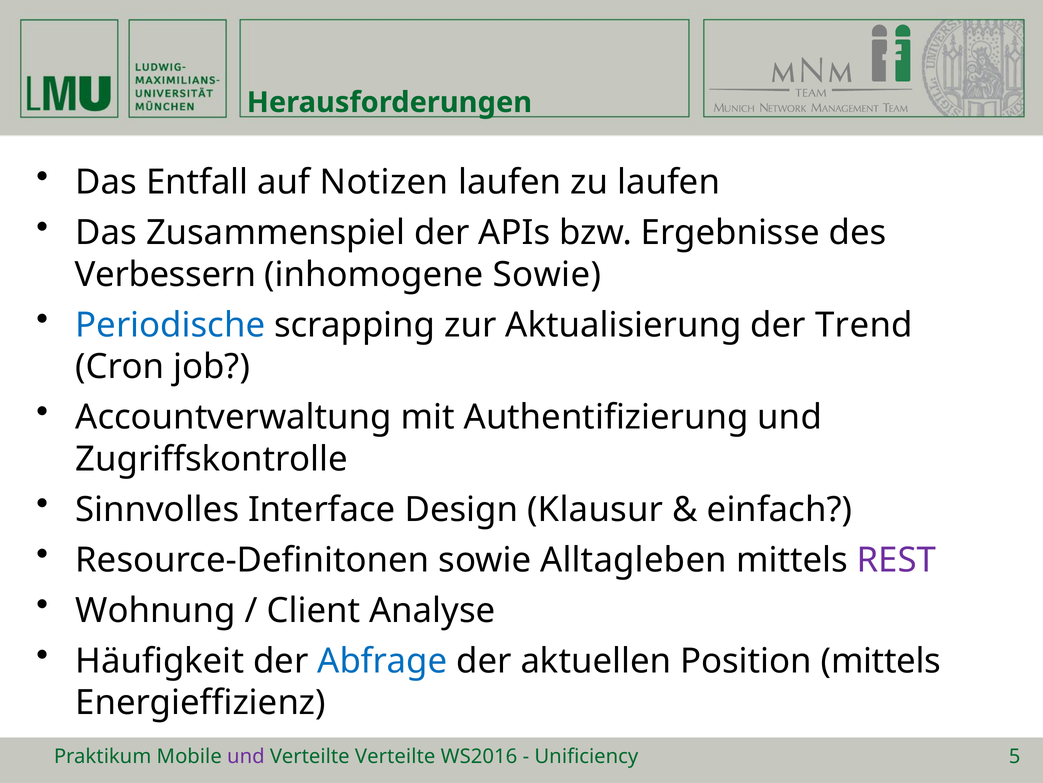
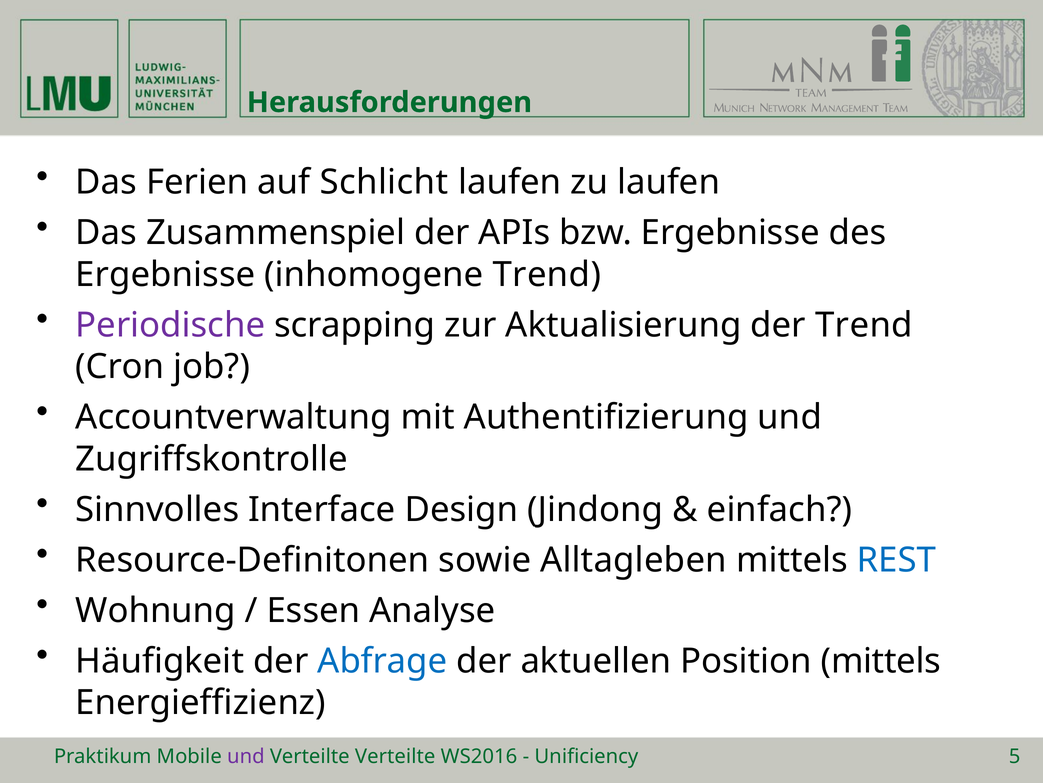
Entfall: Entfall -> Ferien (197, 182)
Notizen: Notizen -> Schlicht (384, 182)
Verbessern: Verbessern -> Ergebnisse (165, 274)
inhomogene Sowie: Sowie -> Trend (547, 274)
Periodische colour: blue -> purple (170, 325)
Klausur: Klausur -> Jindong (595, 509)
REST colour: purple -> blue (897, 560)
Client: Client -> Essen (313, 610)
